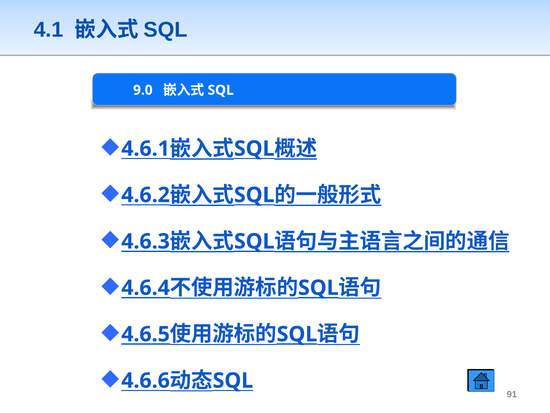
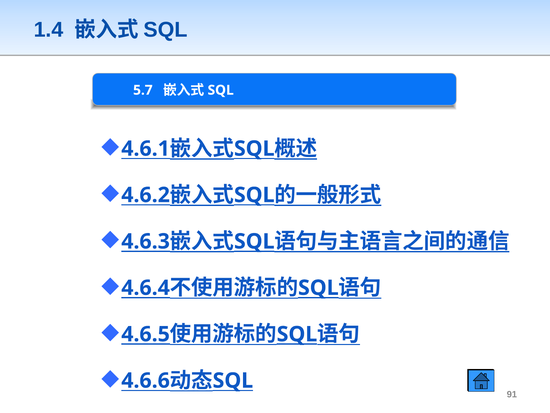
4.1: 4.1 -> 1.4 (49, 30)
9.0: 9.0 -> 5.7 (143, 90)
